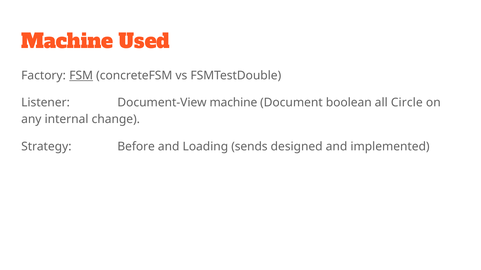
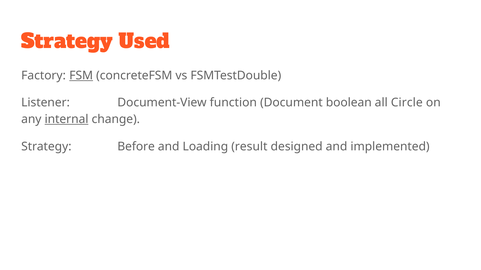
Machine: Machine -> Strategy (67, 42)
Document-View machine: machine -> function (233, 103)
internal underline: none -> present (67, 120)
sends: sends -> result (249, 147)
